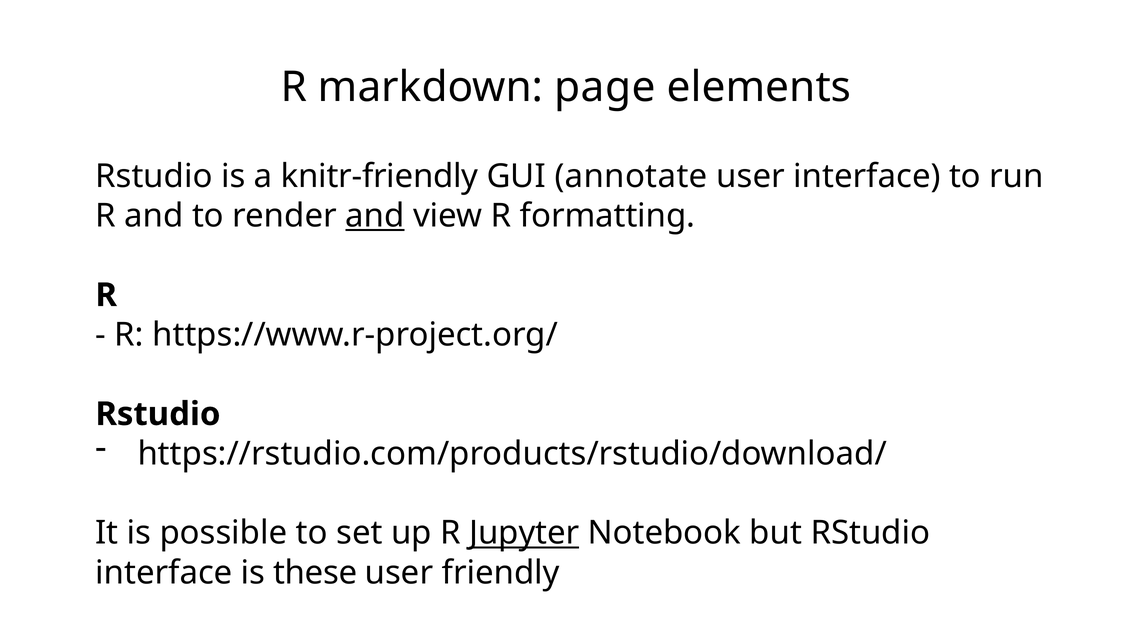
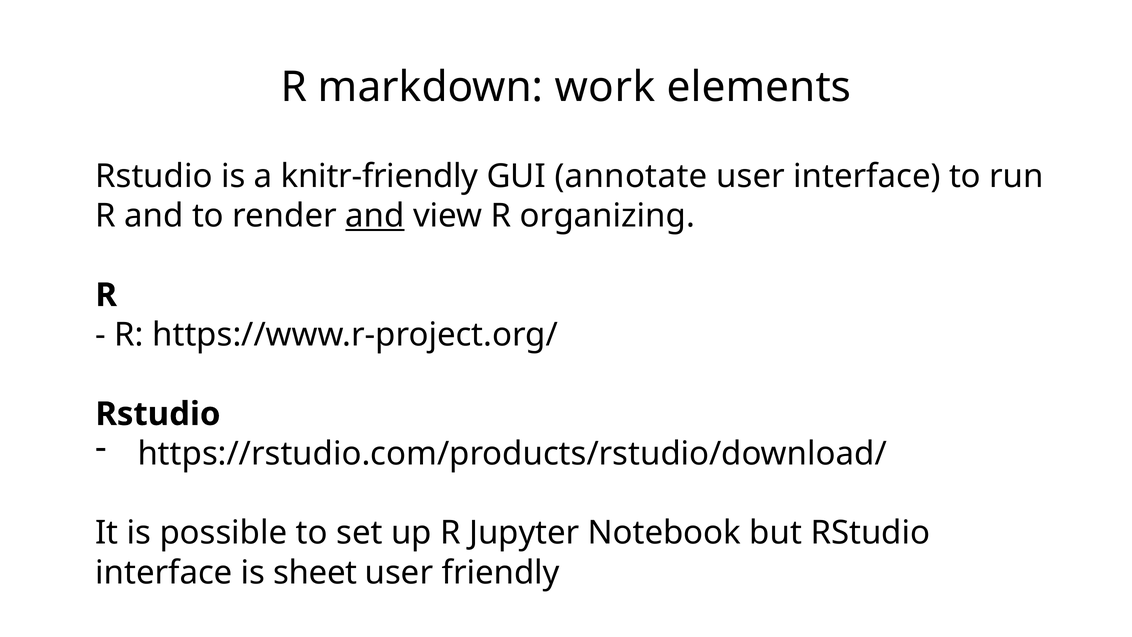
page: page -> work (605, 87)
formatting: formatting -> organizing (607, 216)
Jupyter underline: present -> none (524, 533)
these: these -> sheet (315, 572)
